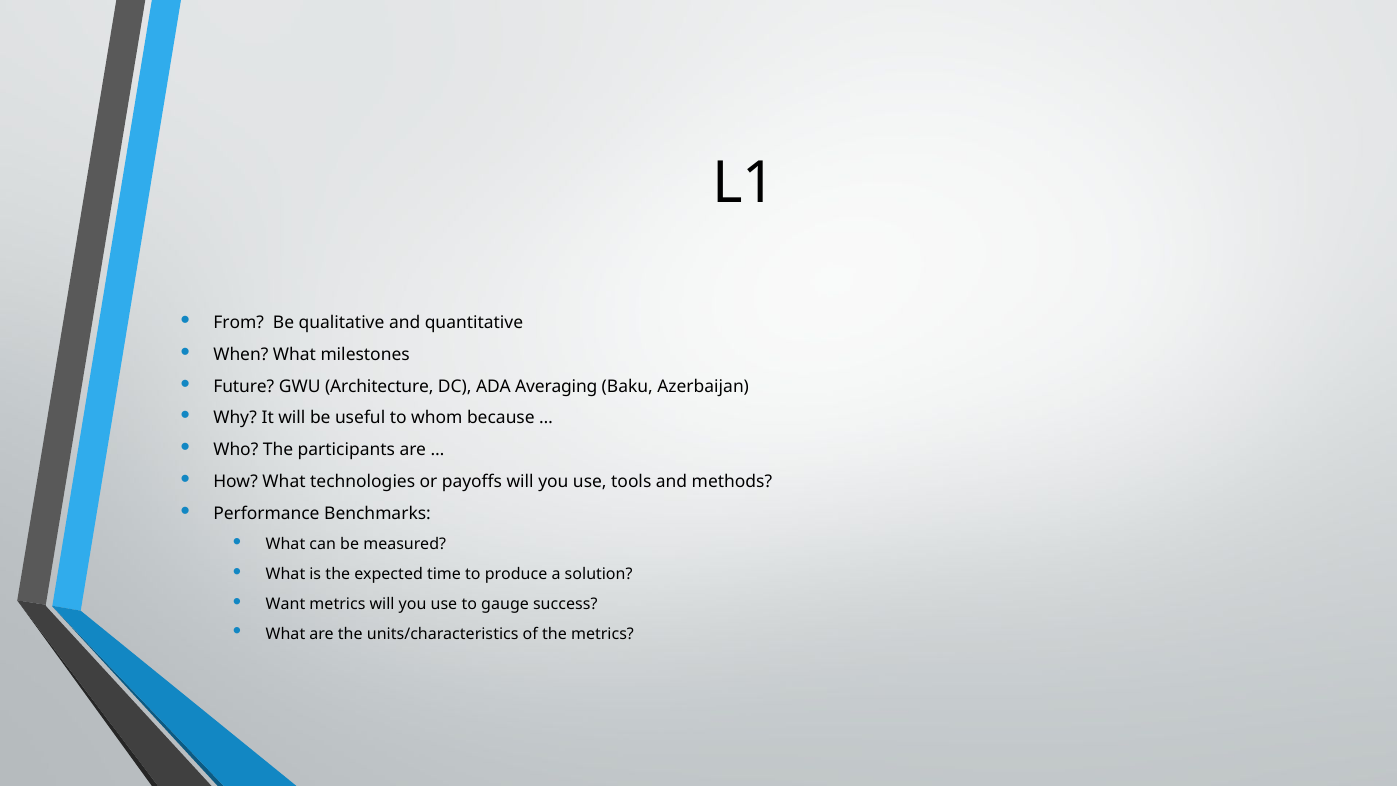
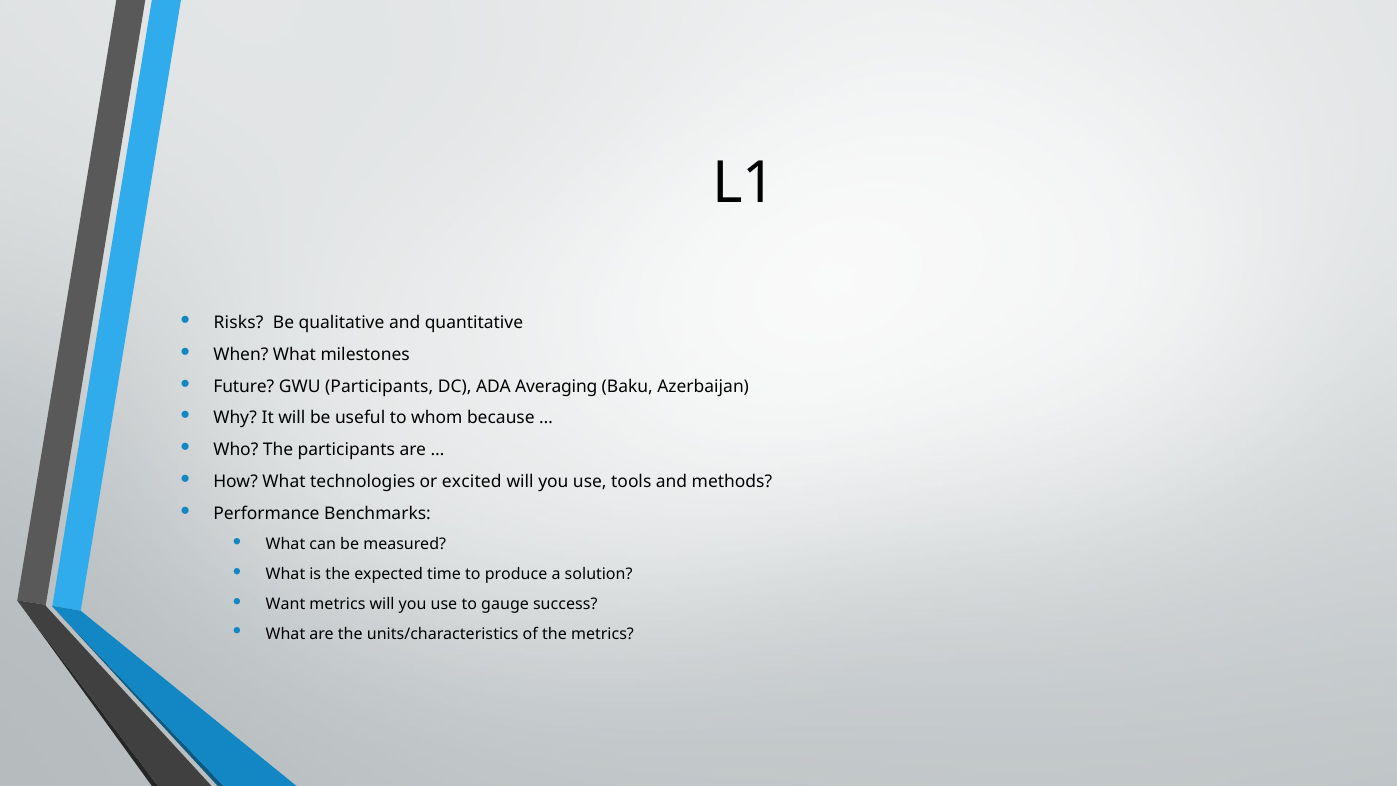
From: From -> Risks (239, 322)
GWU Architecture: Architecture -> Participants (379, 386)
payoffs: payoffs -> excited (472, 482)
